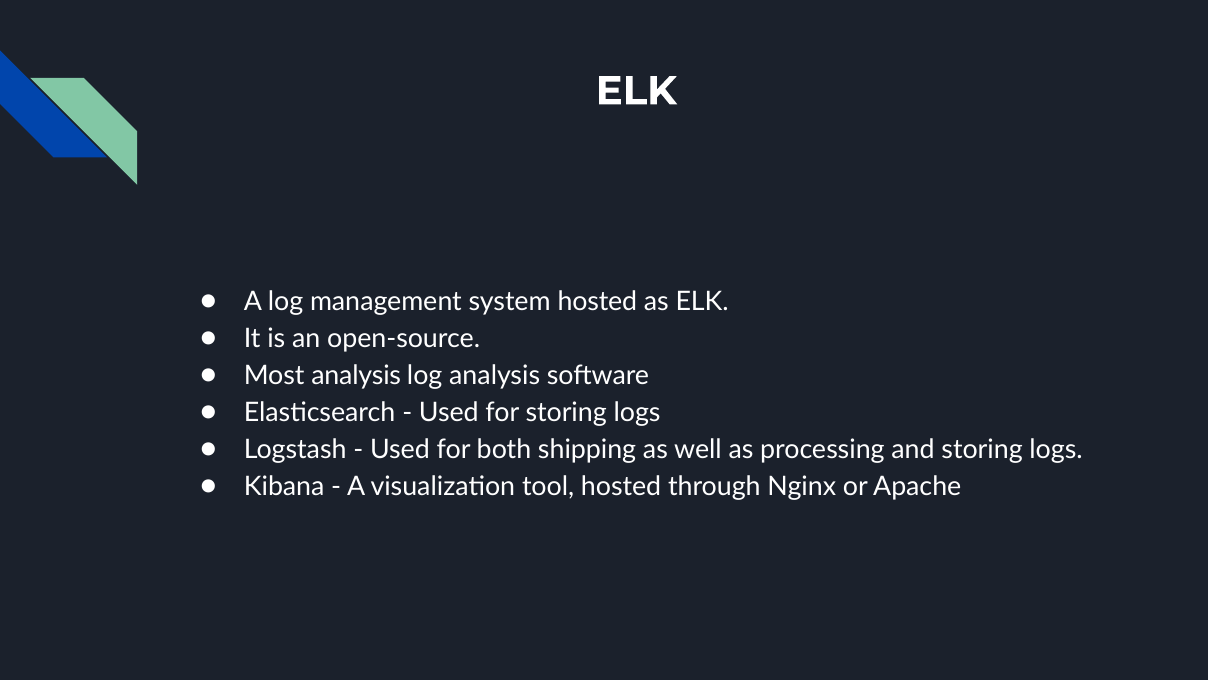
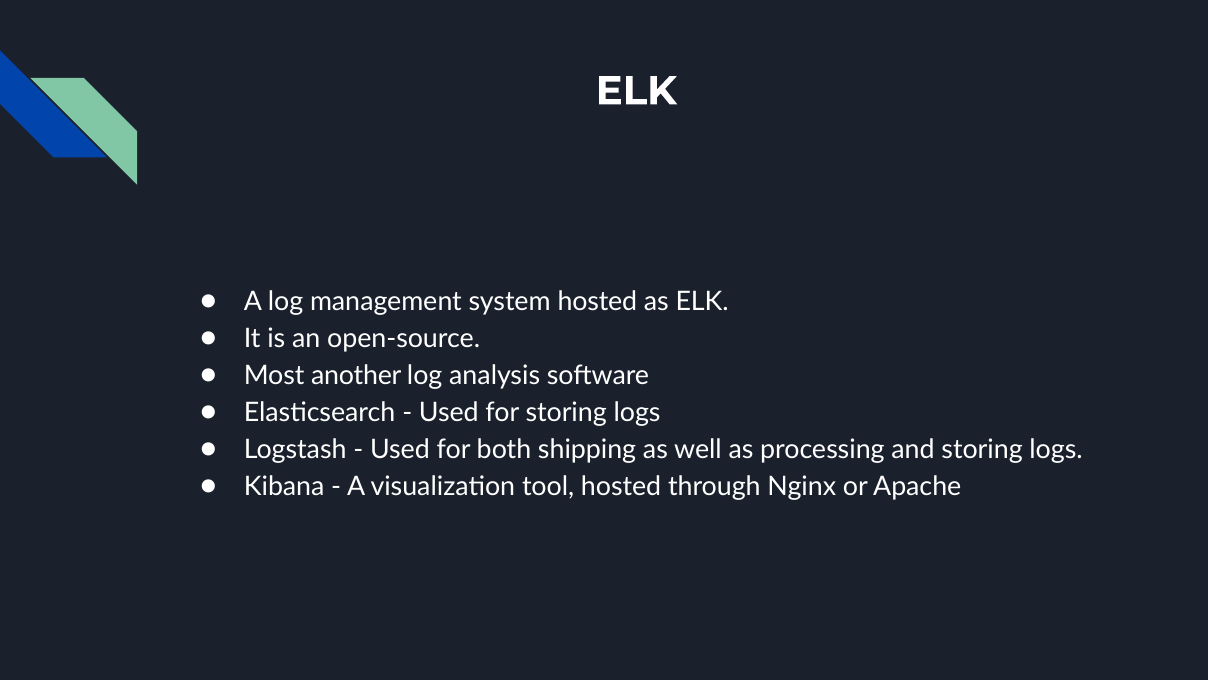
Most analysis: analysis -> another (356, 375)
